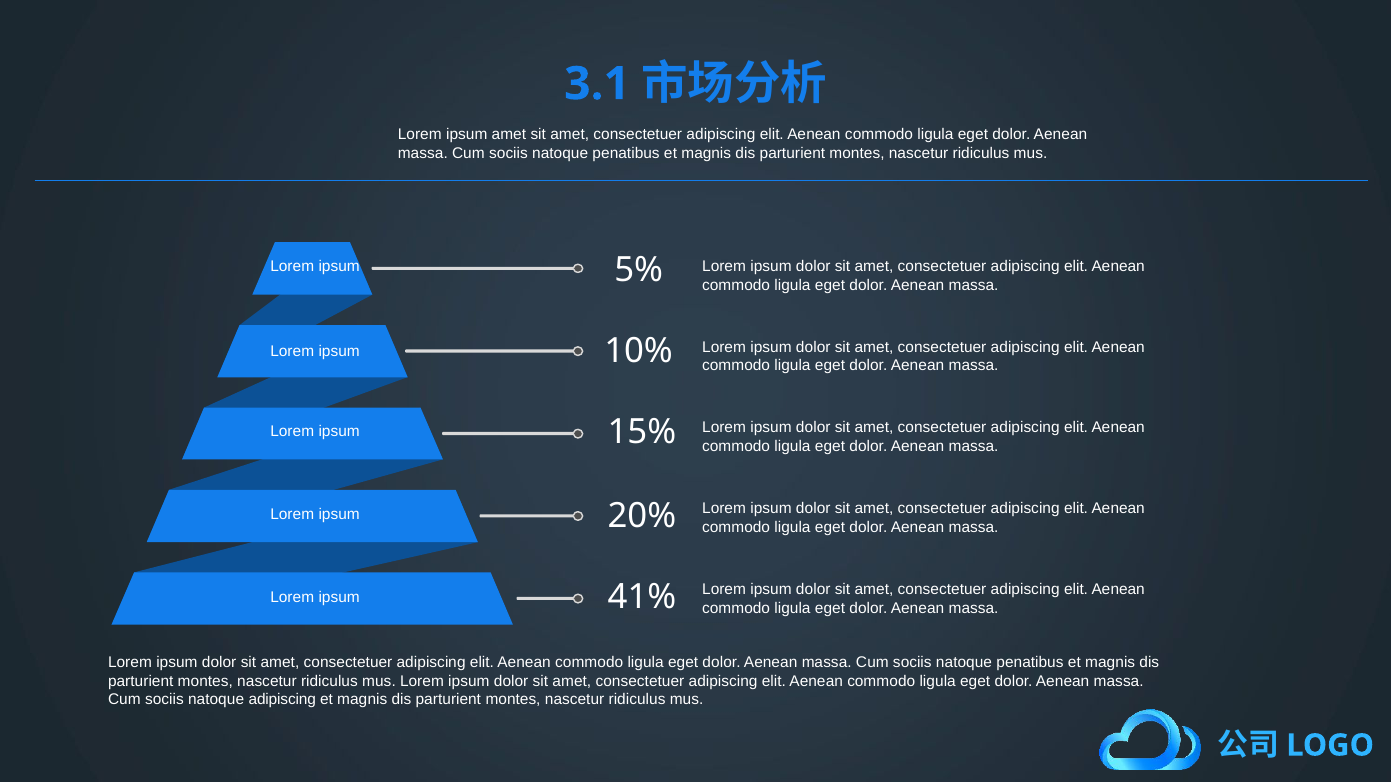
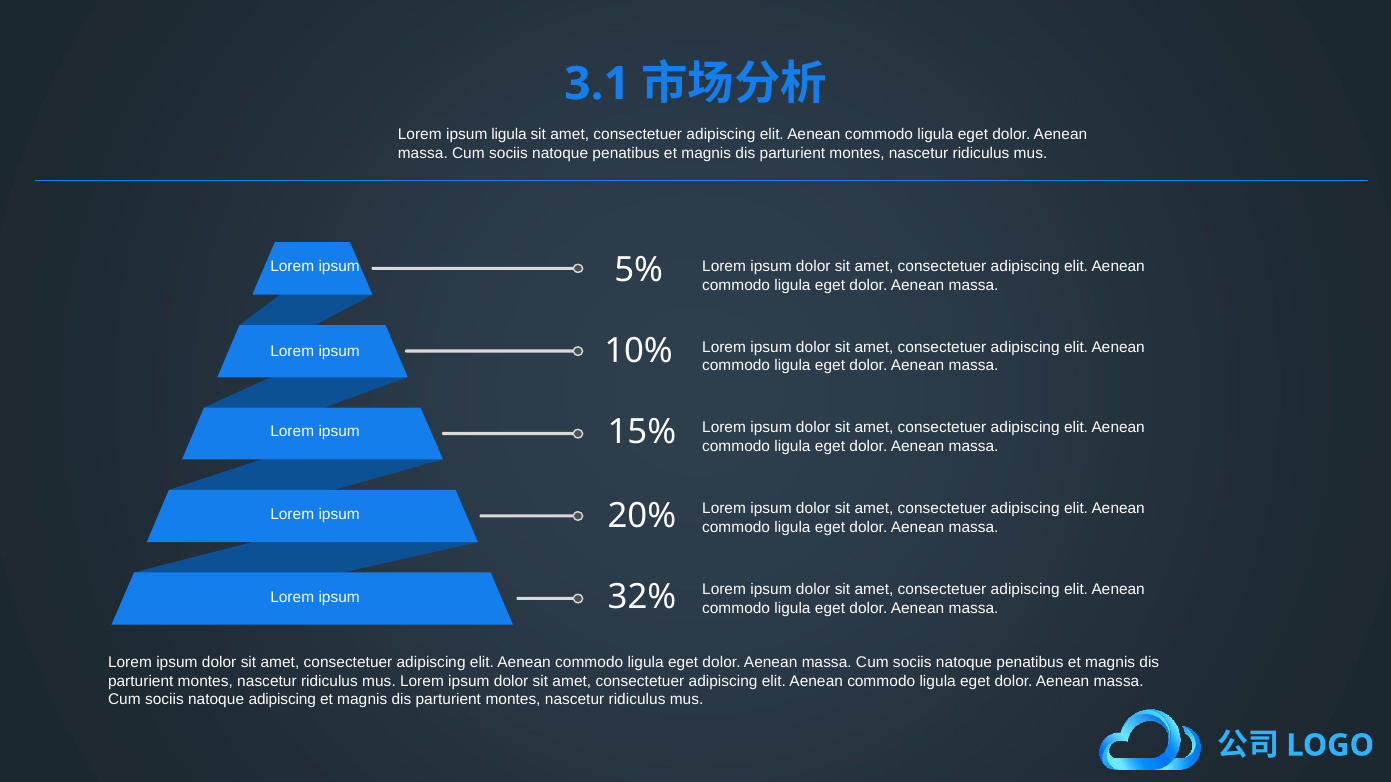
ipsum amet: amet -> ligula (509, 134)
41%: 41% -> 32% (642, 598)
